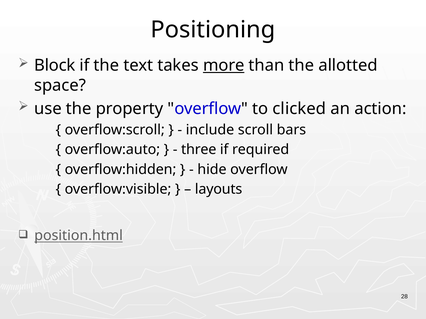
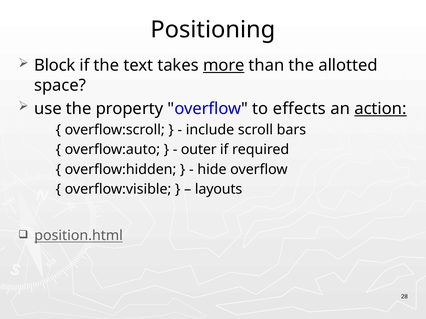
clicked: clicked -> effects (299, 109)
action underline: none -> present (380, 109)
three: three -> outer (199, 150)
